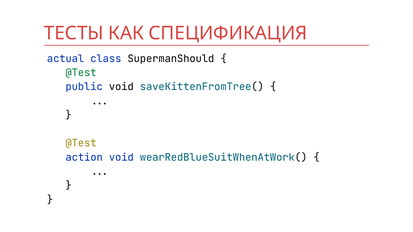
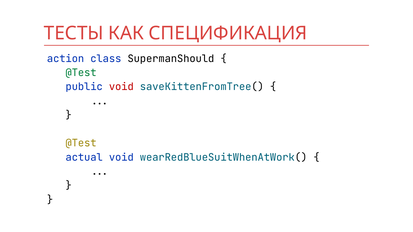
actual: actual -> action (66, 59)
void colour: black -> red (121, 87)
action: action -> actual (84, 158)
